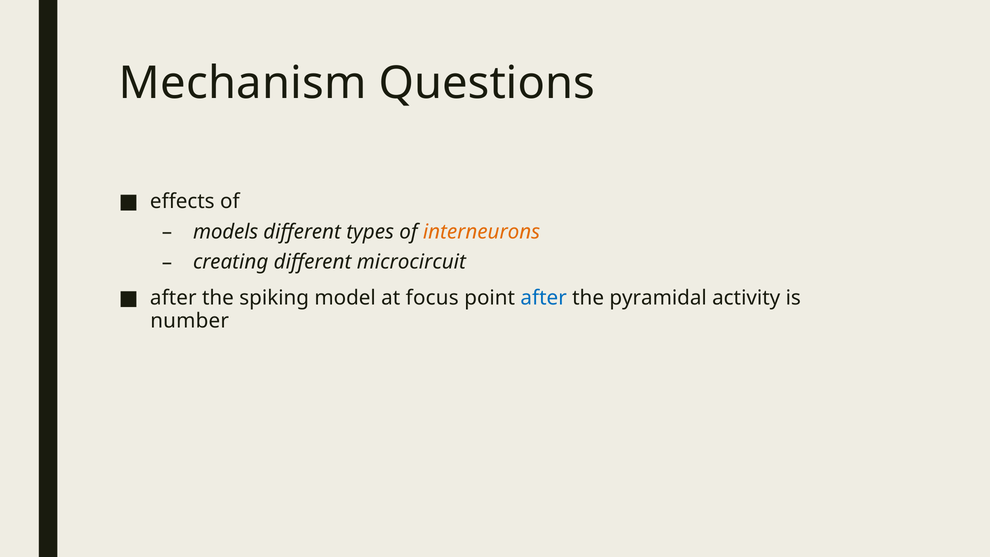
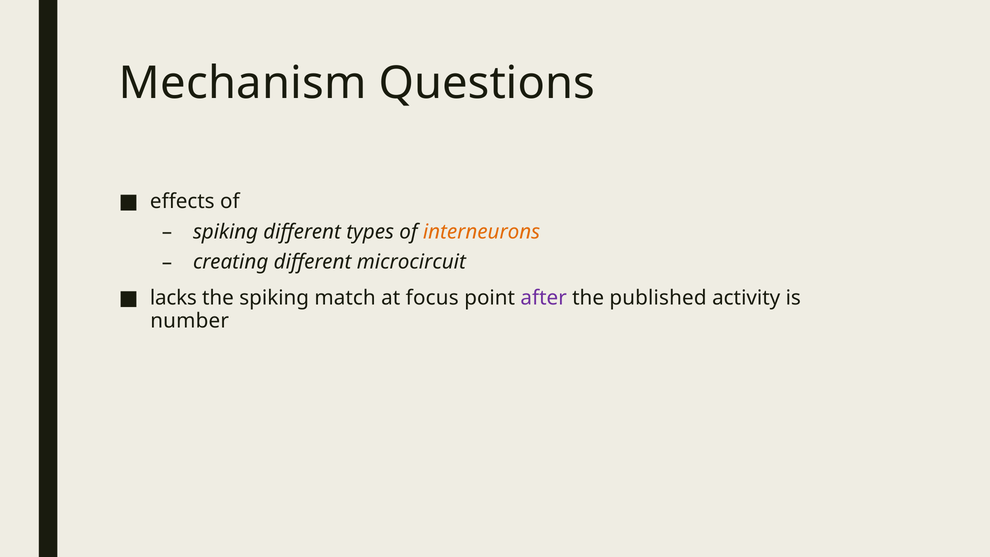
models: models -> spiking (226, 232)
after: after -> lacks (173, 298)
model: model -> match (345, 298)
after colour: blue -> purple (544, 298)
pyramidal: pyramidal -> published (658, 298)
